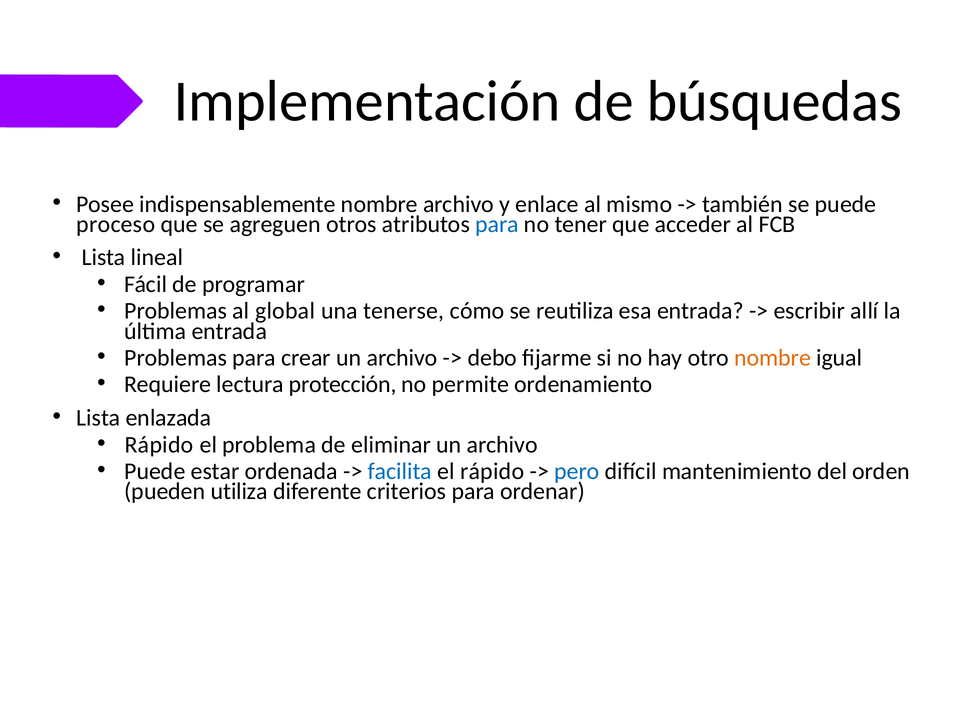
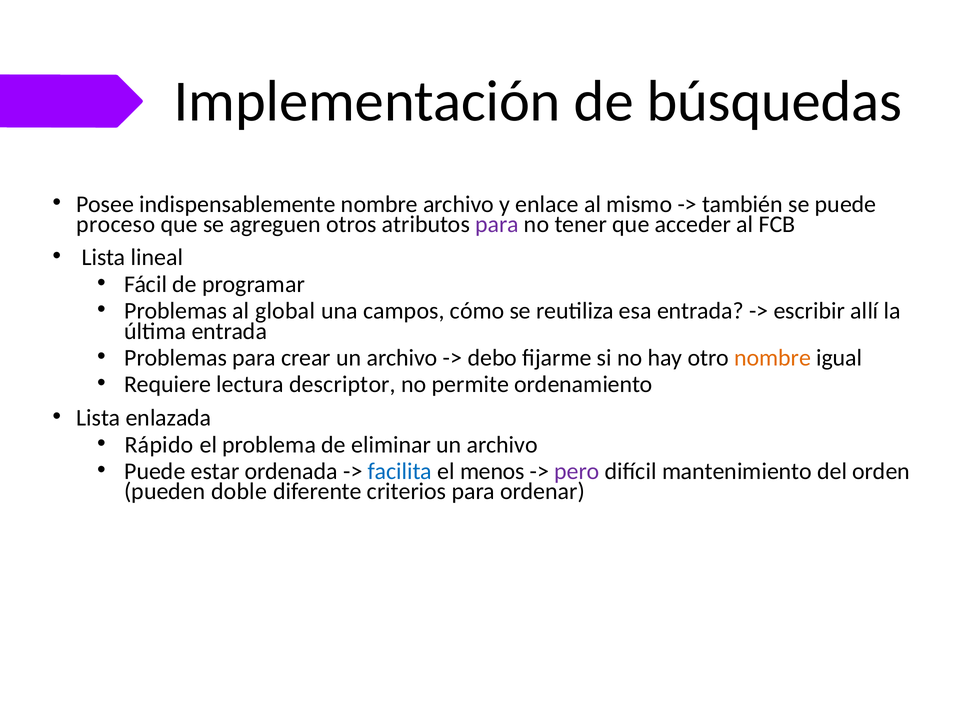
para colour: blue -> purple (497, 224)
tenerse: tenerse -> campos (404, 311)
protección: protección -> descriptor (342, 384)
el rápido: rápido -> menos (492, 471)
pero colour: blue -> purple (577, 471)
utiliza: utiliza -> doble (239, 491)
